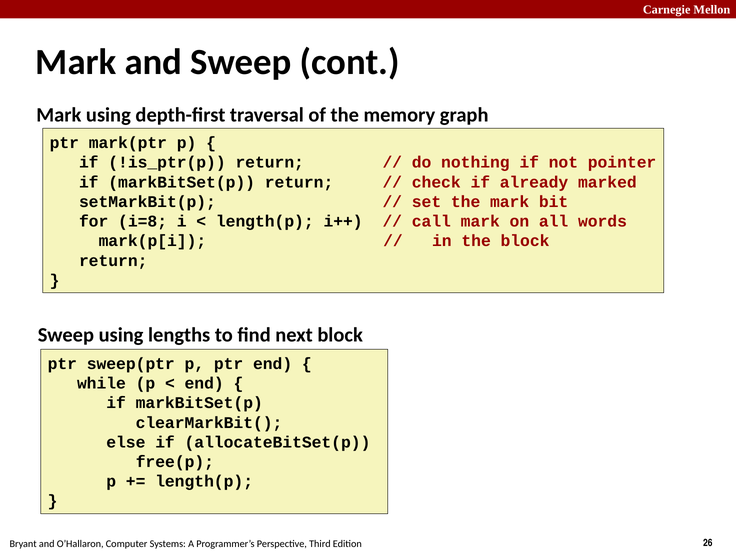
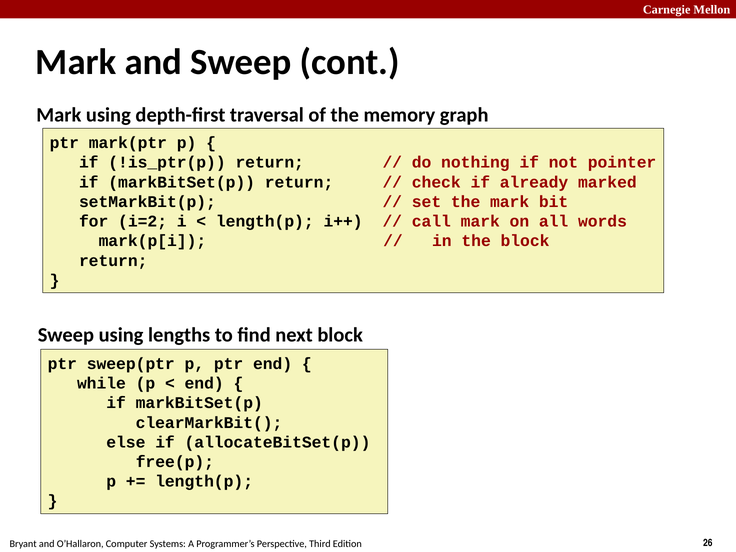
i=8: i=8 -> i=2 (143, 221)
